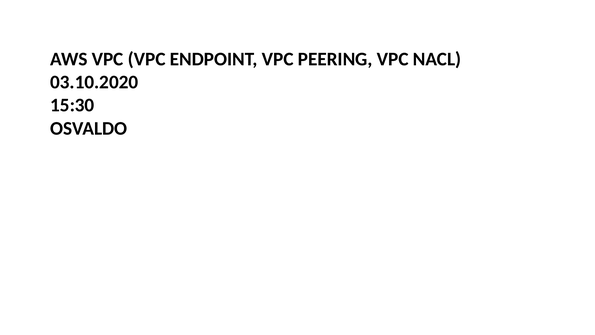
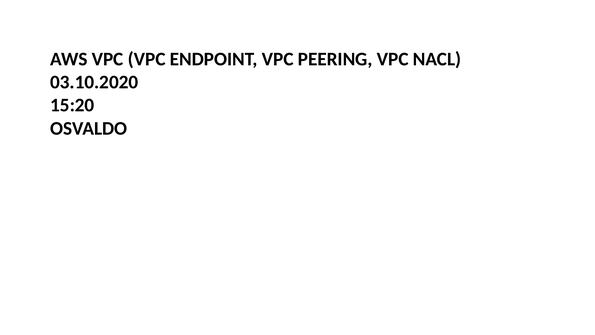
15:30: 15:30 -> 15:20 (72, 105)
